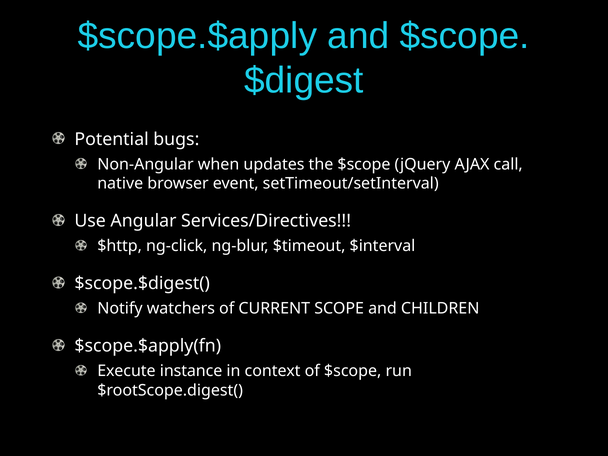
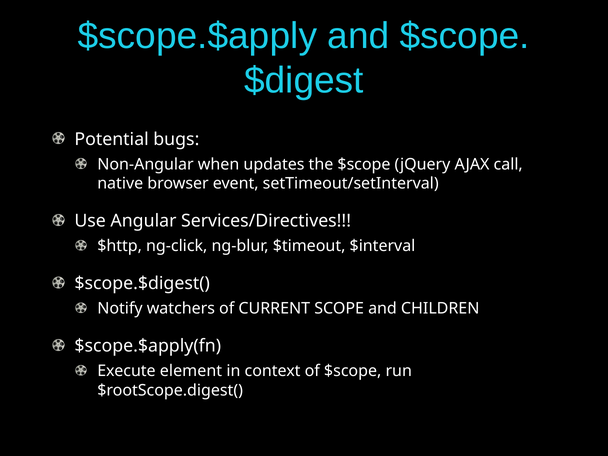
instance: instance -> element (191, 371)
